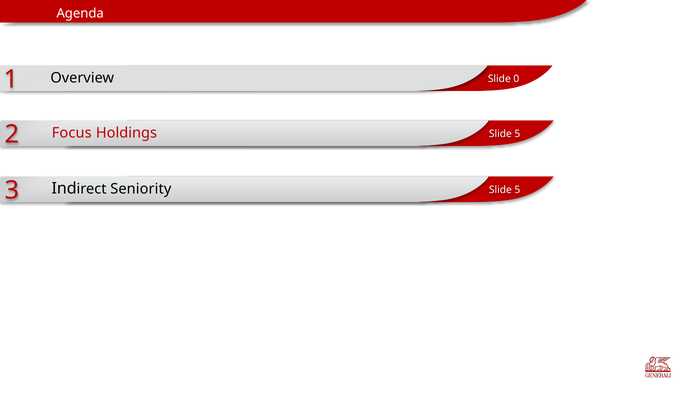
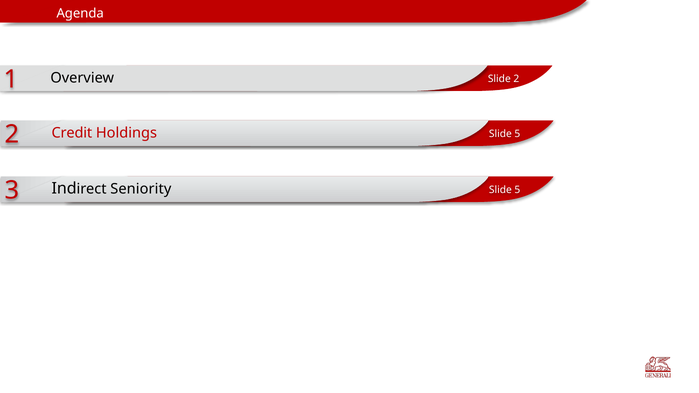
0: 0 -> 2 (516, 79)
Focus: Focus -> Credit (72, 133)
